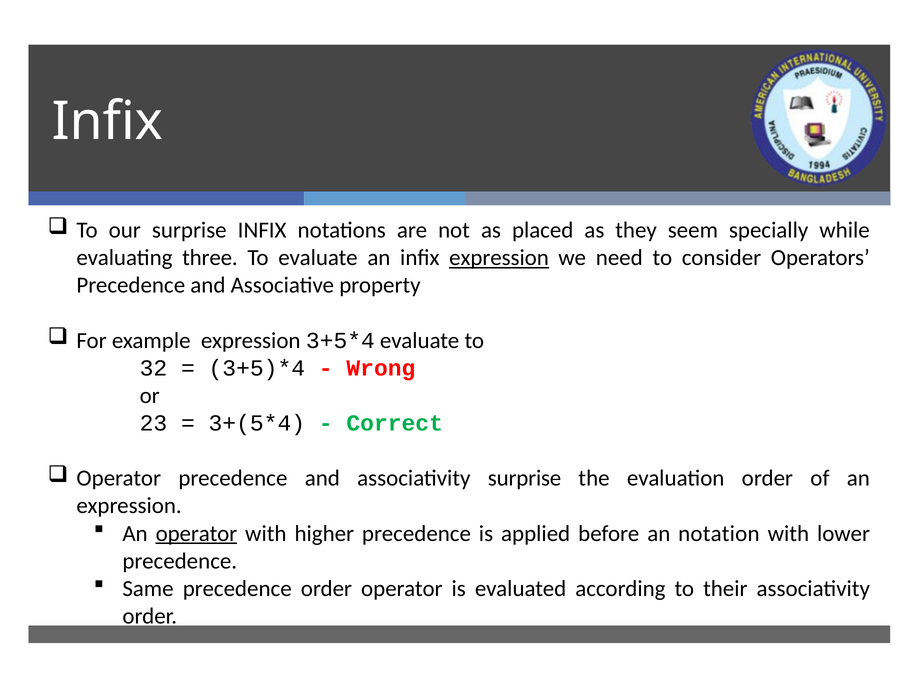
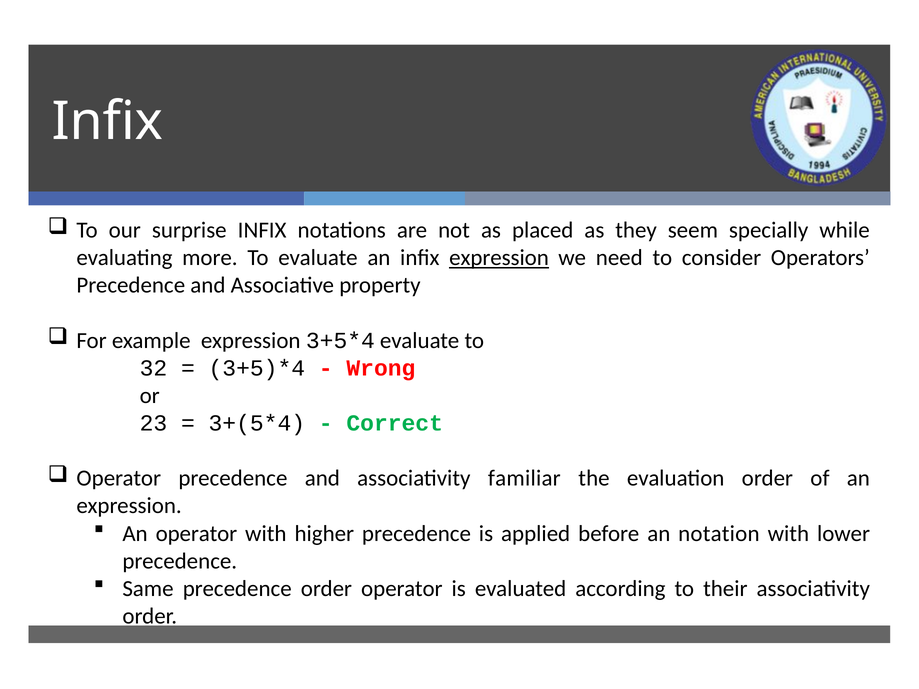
three: three -> more (210, 258)
associativity surprise: surprise -> familiar (524, 478)
operator underline: present -> none (196, 534)
